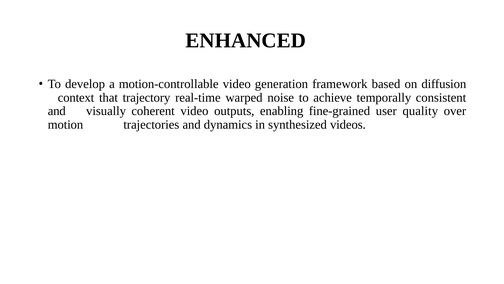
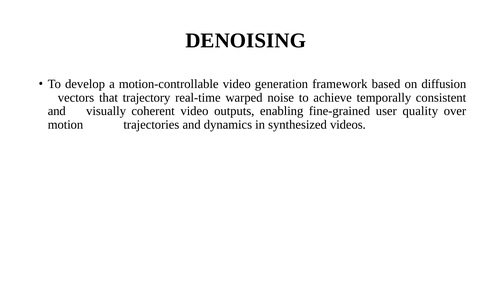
ENHANCED: ENHANCED -> DENOISING (246, 41)
context: context -> vectors (76, 97)
